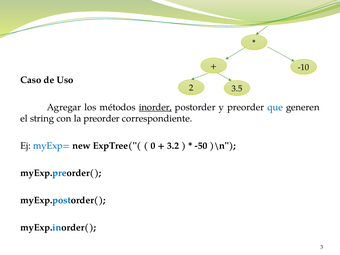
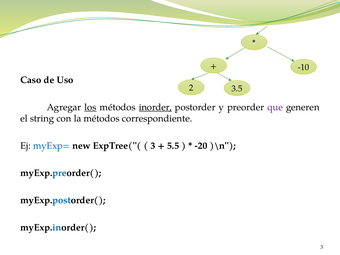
los underline: none -> present (90, 107)
que colour: blue -> purple (275, 107)
la preorder: preorder -> métodos (102, 119)
0: 0 -> 3 (153, 146)
3.2: 3.2 -> 5.5 (173, 146)
-50: -50 -> -20 (201, 146)
